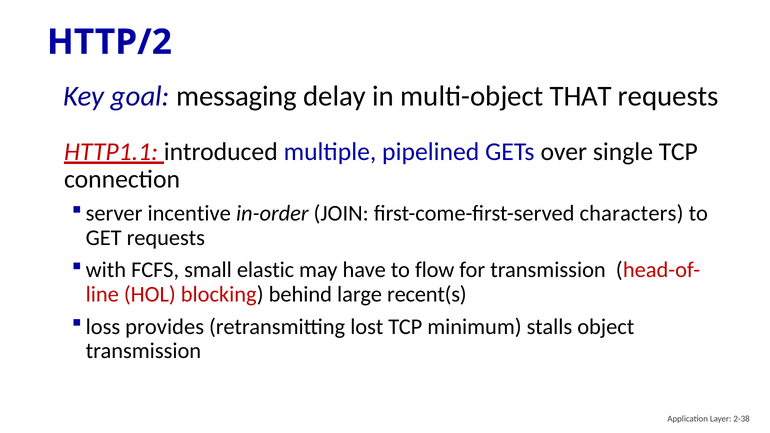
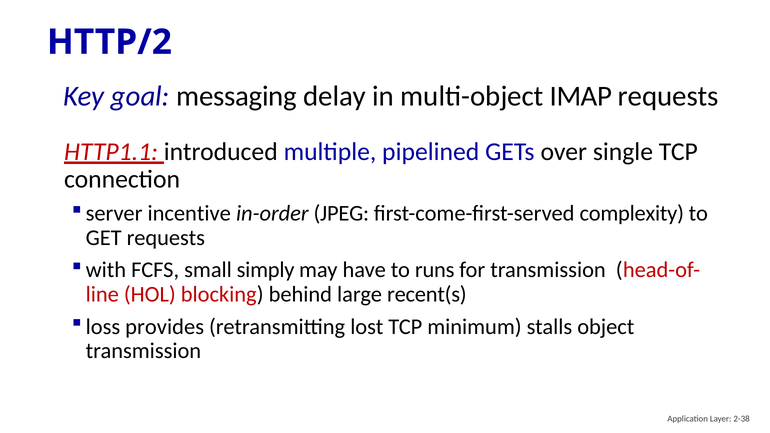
THAT: THAT -> IMAP (581, 96)
JOIN: JOIN -> JPEG (341, 214)
characters: characters -> complexity (632, 214)
elastic: elastic -> simply (266, 270)
flow: flow -> runs (435, 270)
